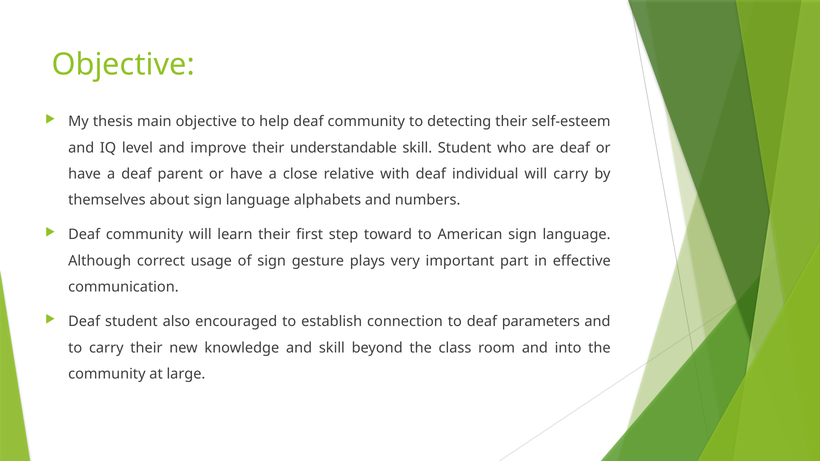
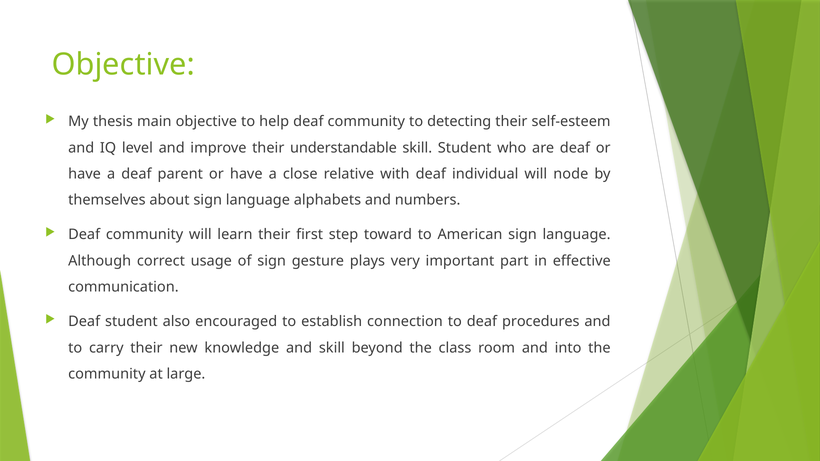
will carry: carry -> node (571, 174)
parameters: parameters -> procedures (541, 322)
